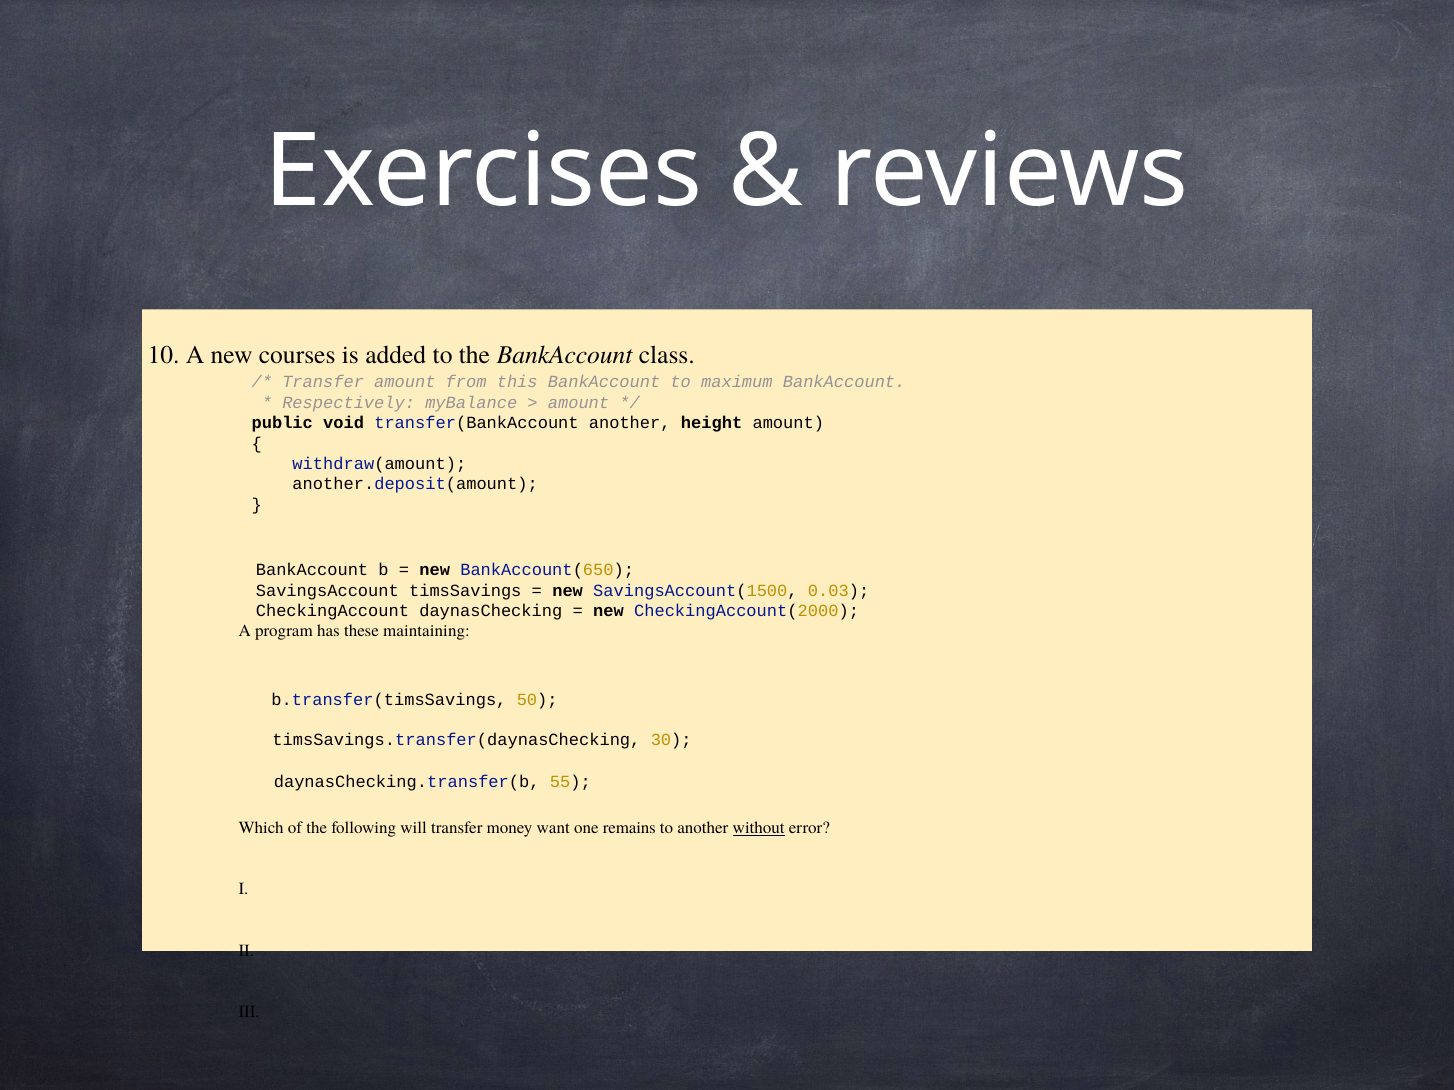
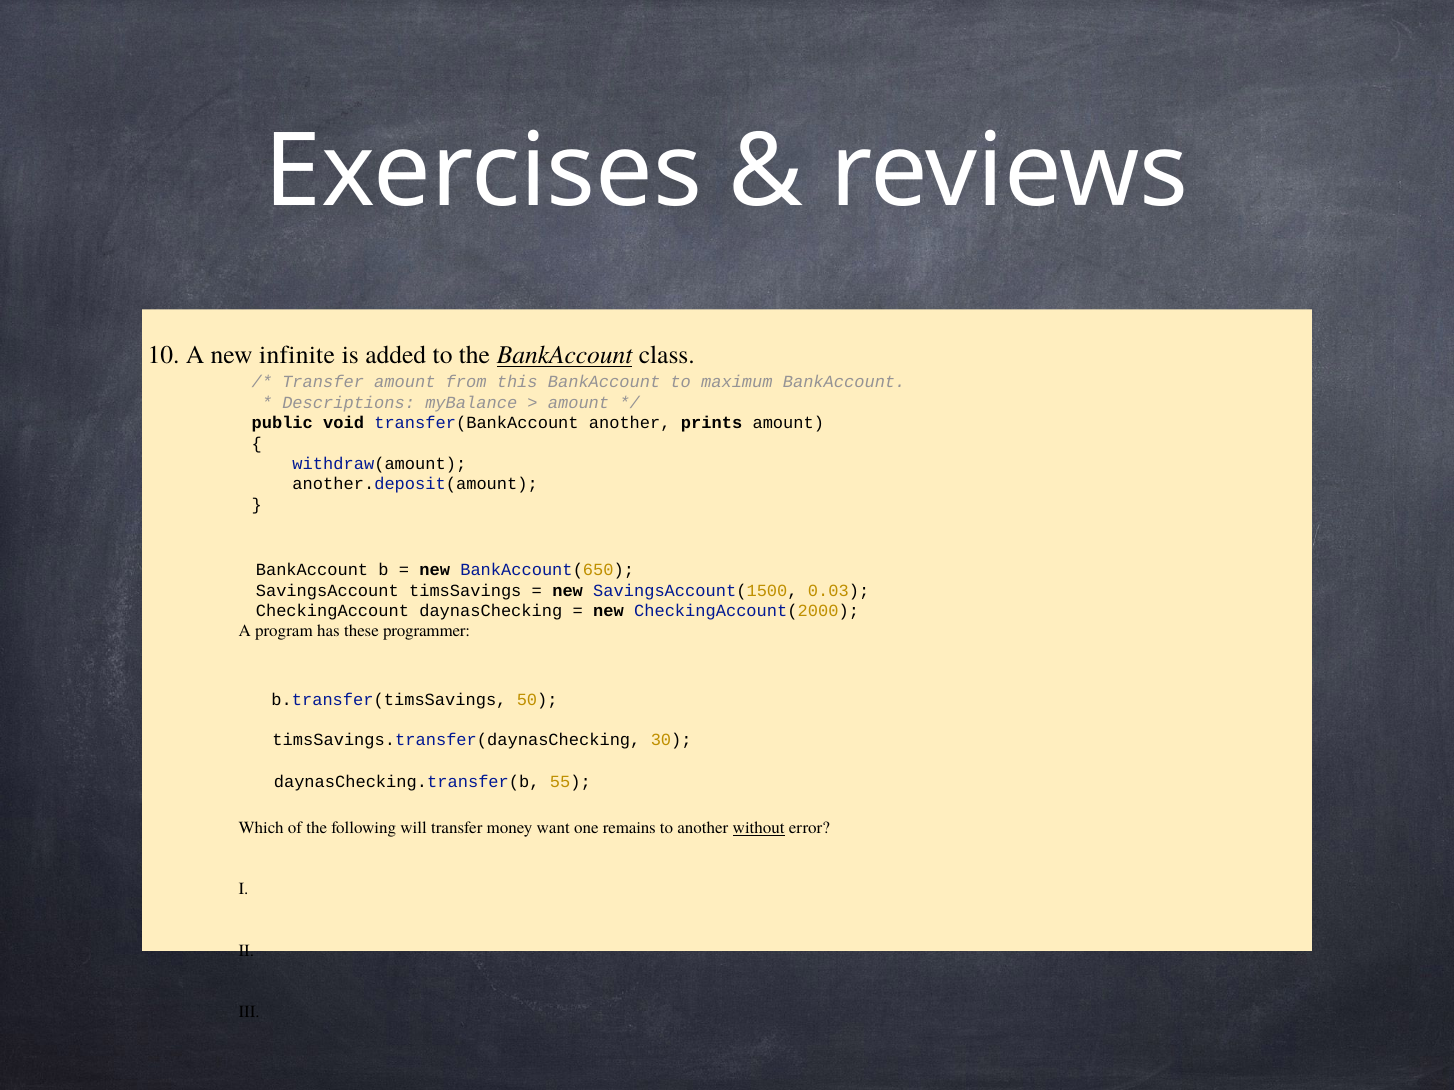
courses: courses -> infinite (297, 356)
BankAccount underline: none -> present (565, 356)
Respectively: Respectively -> Descriptions (349, 403)
height: height -> prints (712, 423)
maintaining: maintaining -> programmer (427, 631)
